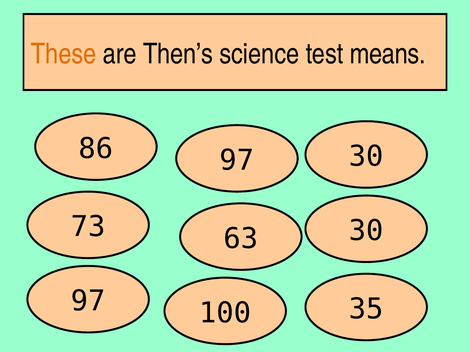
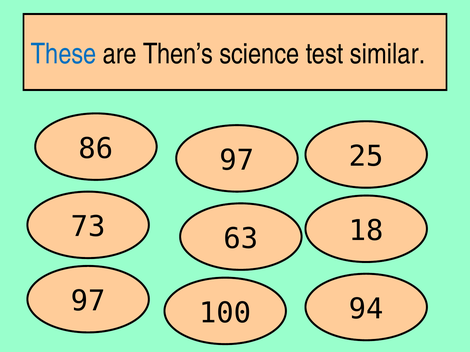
These colour: orange -> blue (64, 54)
means: means -> similar (388, 54)
97 30: 30 -> 25 (366, 157)
73 30: 30 -> 18 (366, 231)
35: 35 -> 94 (366, 309)
